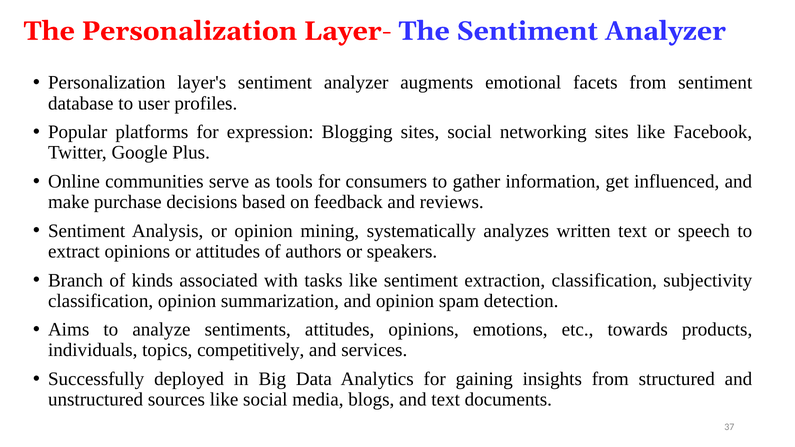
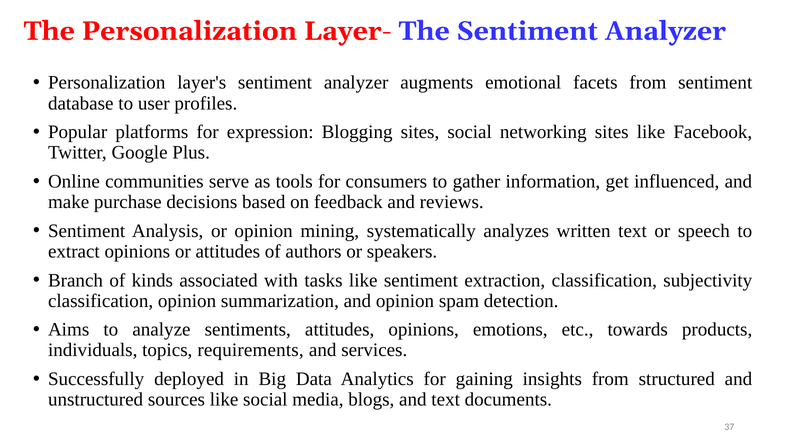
competitively: competitively -> requirements (251, 350)
